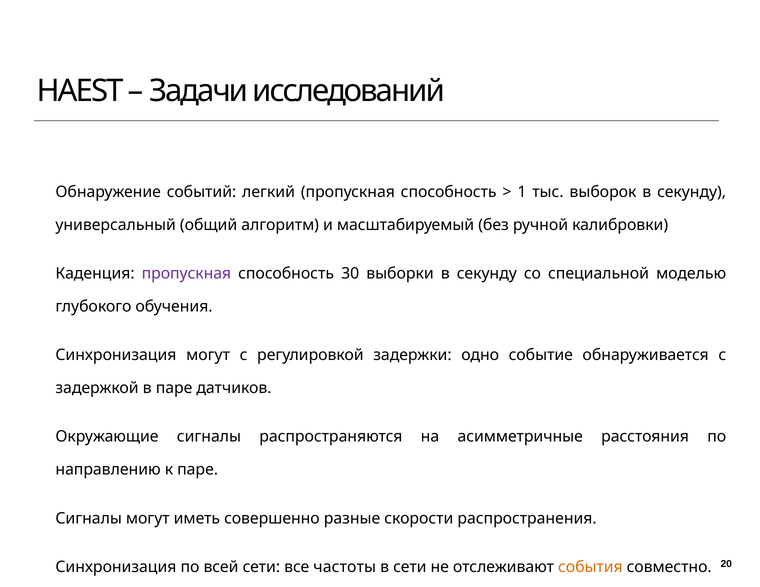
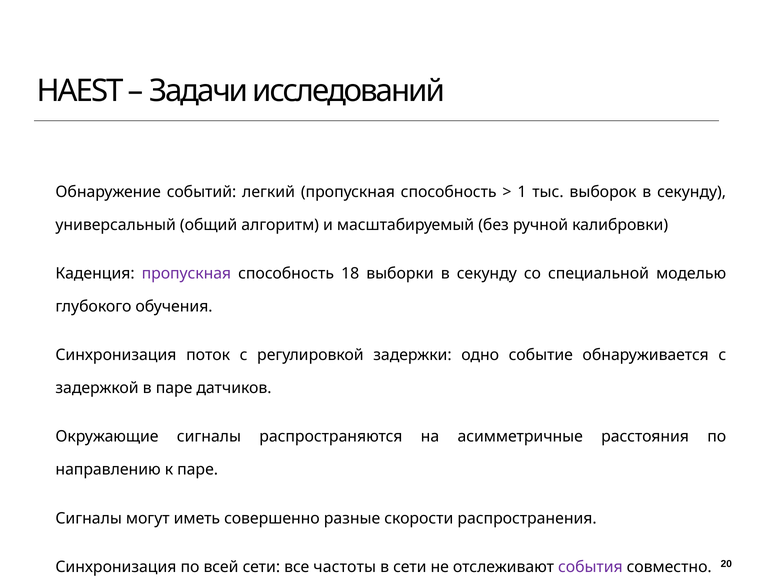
30: 30 -> 18 (350, 274)
Синхронизация могут: могут -> поток (208, 355)
события colour: orange -> purple (590, 567)
